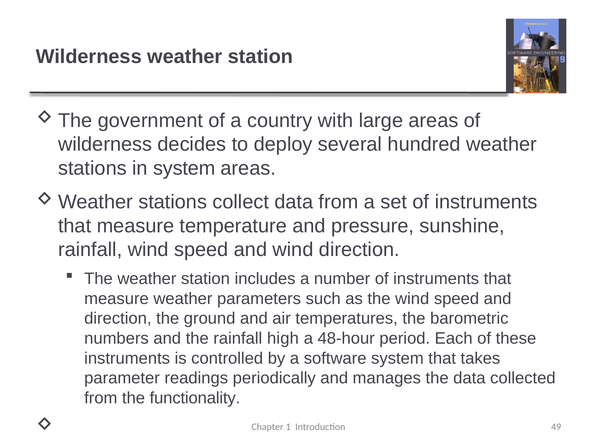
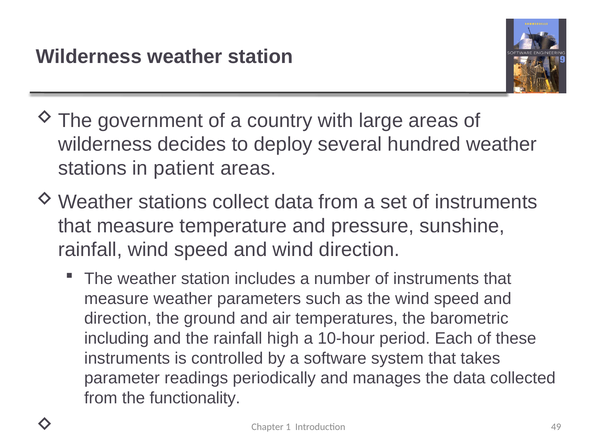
in system: system -> patient (184, 169)
numbers: numbers -> including (117, 339)
48-hour: 48-hour -> 10-hour (346, 339)
